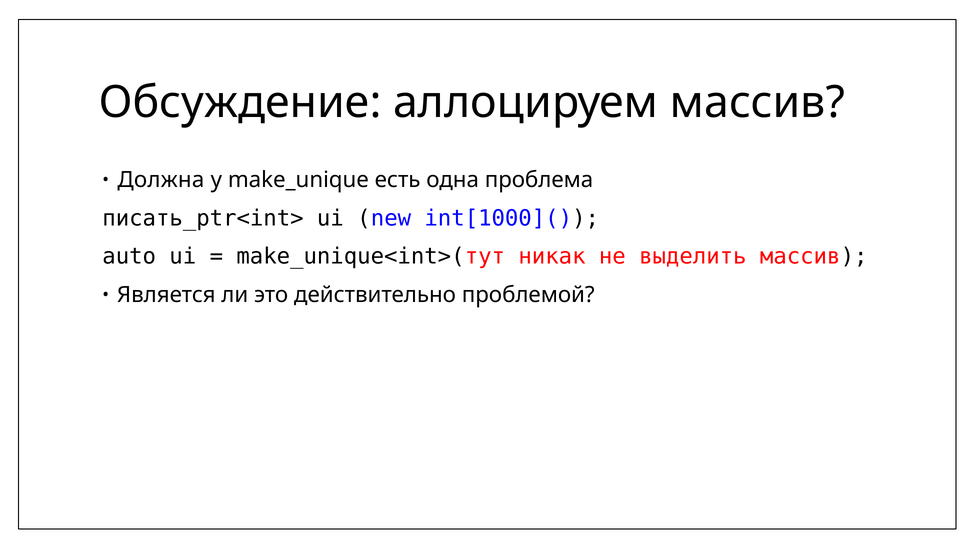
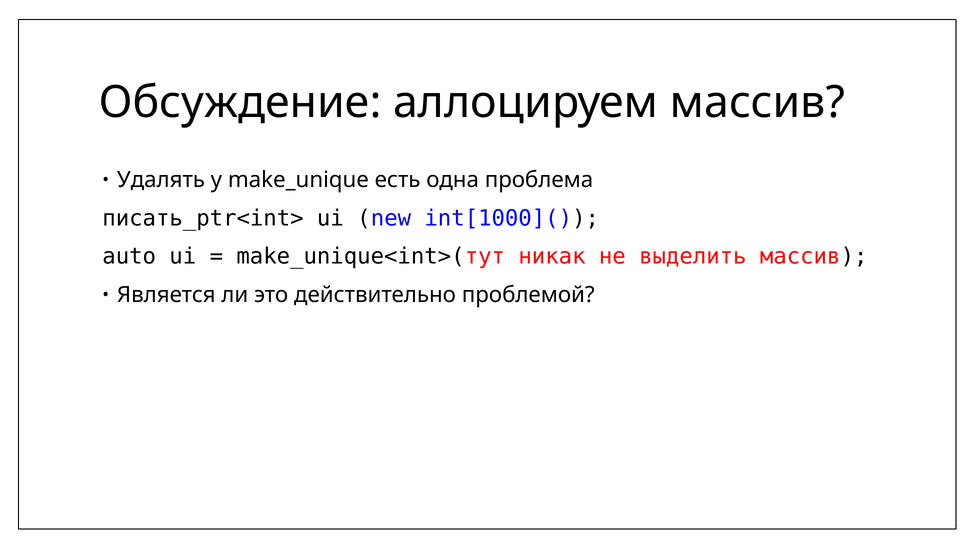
Должна: Должна -> Удалять (161, 180)
